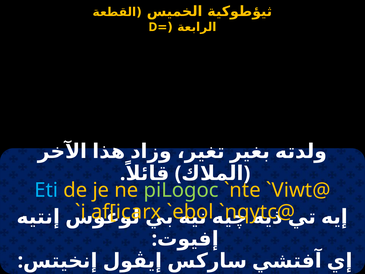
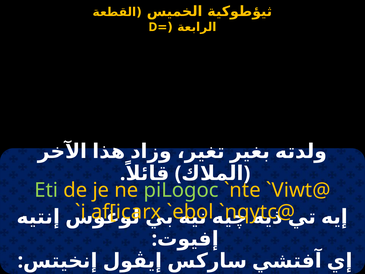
Eti colour: light blue -> light green (46, 190)
